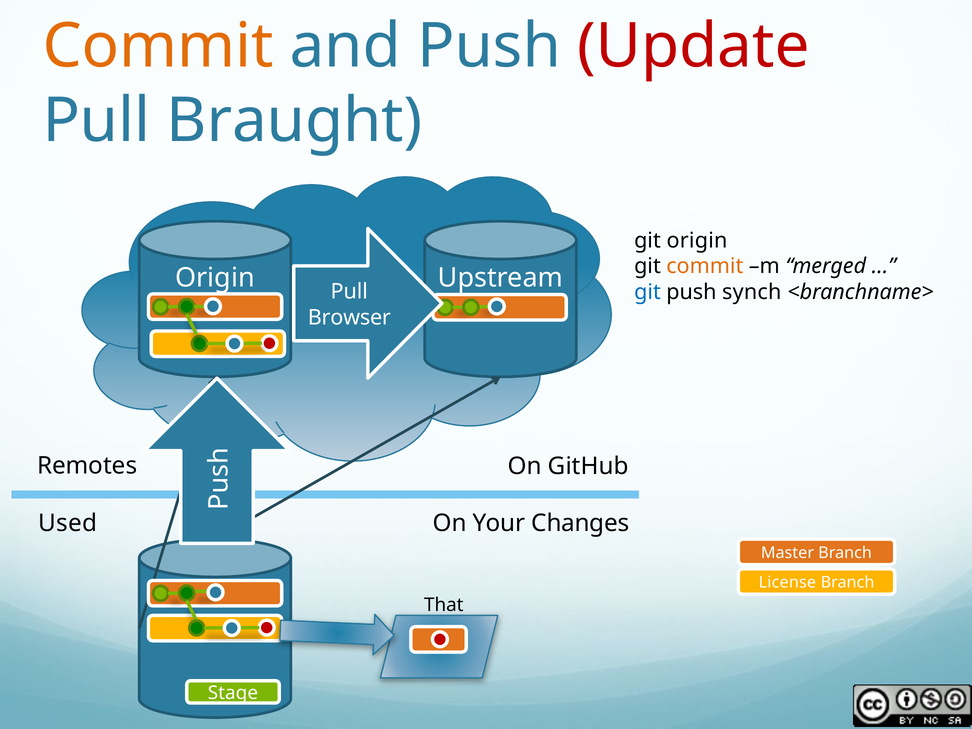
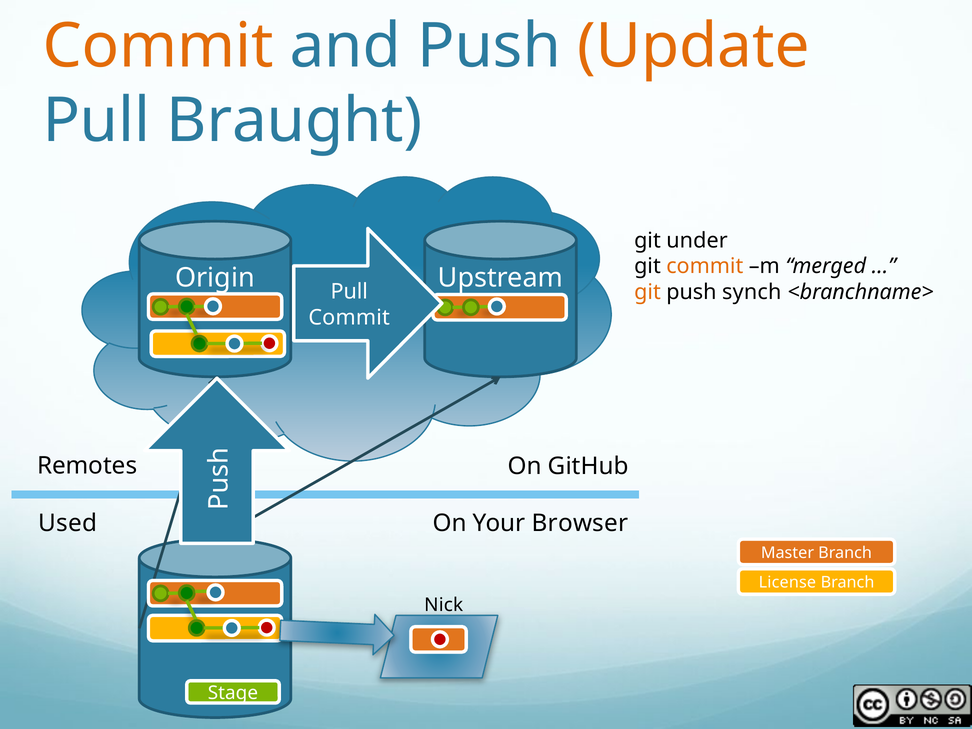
Update colour: red -> orange (693, 46)
git origin: origin -> under (697, 240)
git colour: blue -> orange (648, 292)
Browser: Browser -> Commit (349, 318)
Changes: Changes -> Browser (580, 523)
That: That -> Nick (444, 605)
